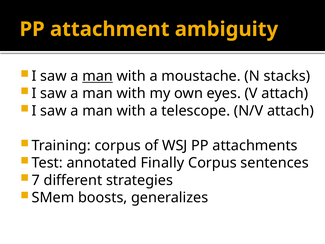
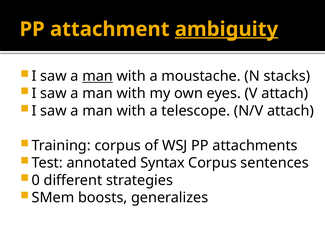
ambiguity underline: none -> present (226, 29)
Finally: Finally -> Syntax (163, 163)
7: 7 -> 0 (36, 180)
